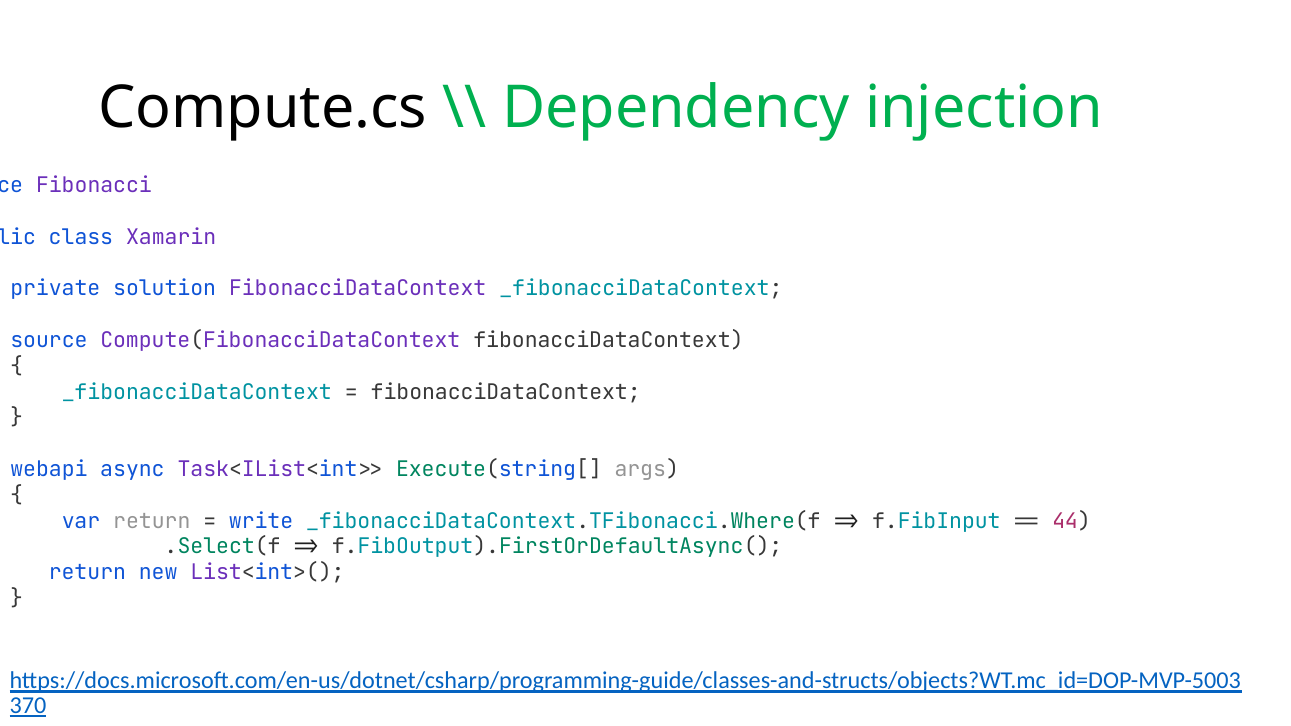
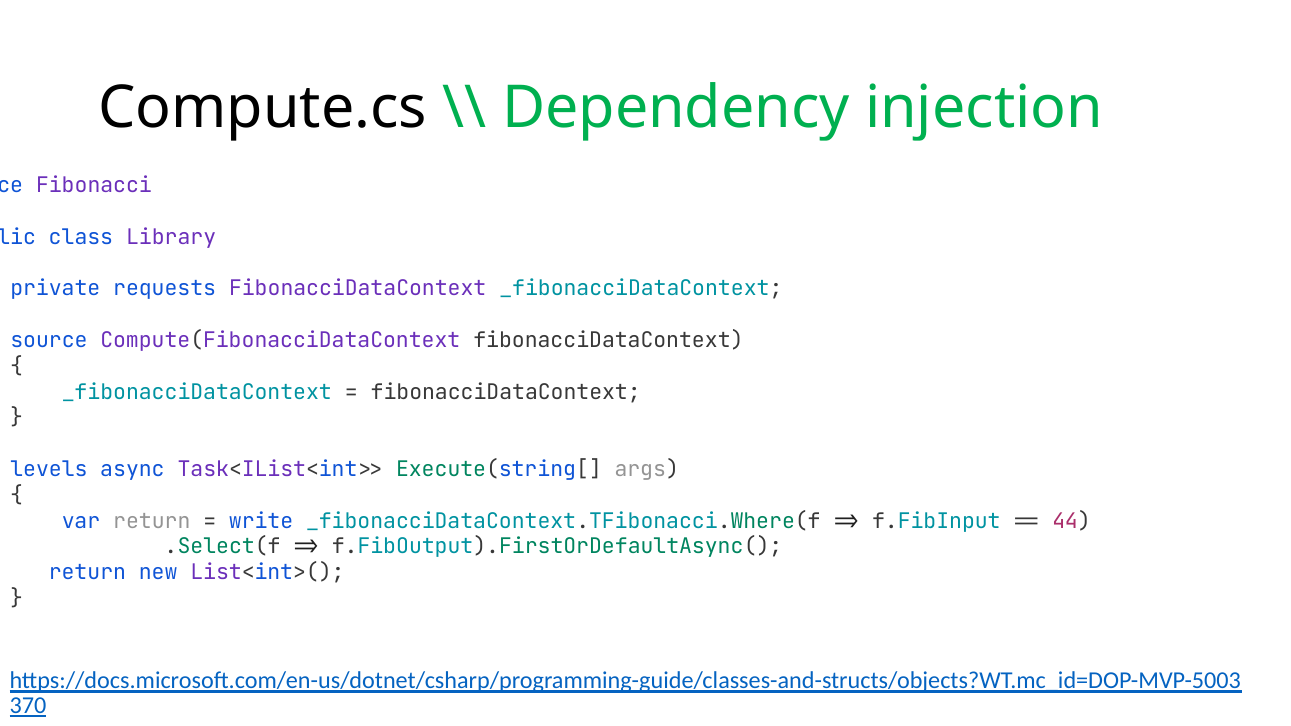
Xamarin: Xamarin -> Library (171, 237)
solution: solution -> requests (165, 289)
webapi: webapi -> levels (49, 470)
